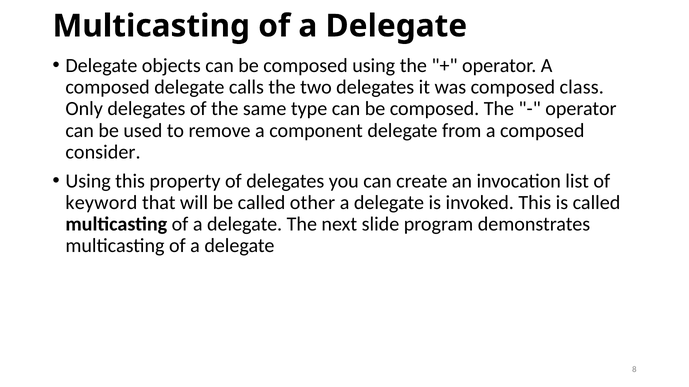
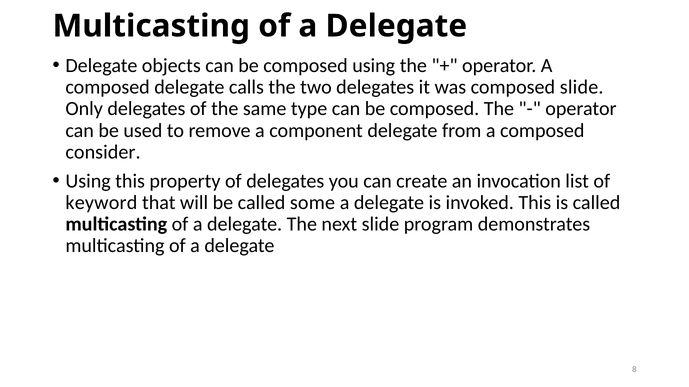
composed class: class -> slide (582, 87)
other: other -> some (312, 203)
